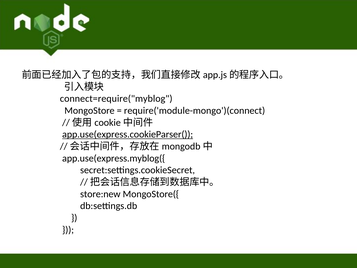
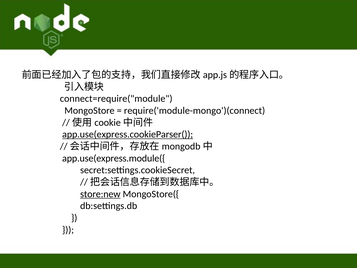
connect=require("myblog: connect=require("myblog -> connect=require("module (116, 99)
app.use(express.myblog({: app.use(express.myblog({ -> app.use(express.module({ (114, 158)
store:new underline: none -> present (100, 194)
